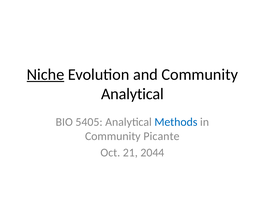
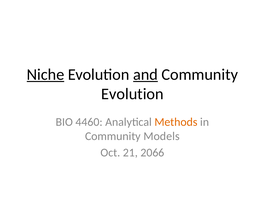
and underline: none -> present (145, 74)
Analytical: Analytical -> Evolution (132, 94)
5405: 5405 -> 4460 (89, 122)
Methods colour: blue -> orange (176, 122)
Picante: Picante -> Models (162, 136)
2044: 2044 -> 2066 (152, 152)
